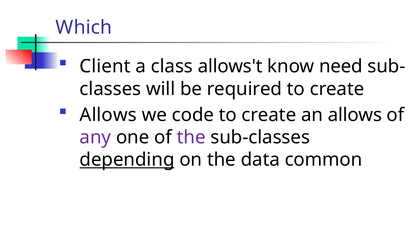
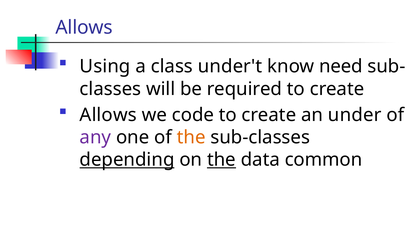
Which: Which -> Allows (84, 28)
Client: Client -> Using (105, 67)
allows't: allows't -> under't (230, 67)
an allows: allows -> under (355, 115)
the colour: purple -> orange (191, 138)
the underline: none -> present (221, 160)
